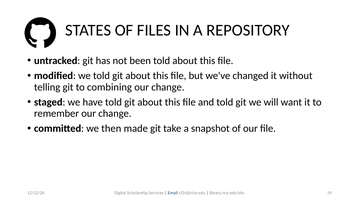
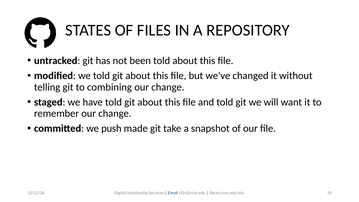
then: then -> push (111, 128)
